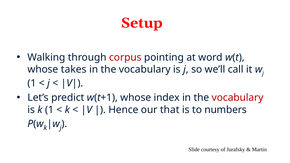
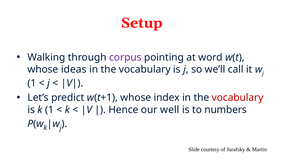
corpus colour: red -> purple (125, 57)
takes: takes -> ideas (74, 69)
that: that -> well (170, 110)
